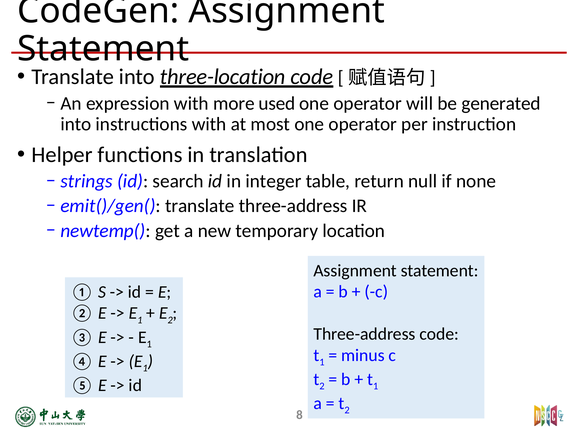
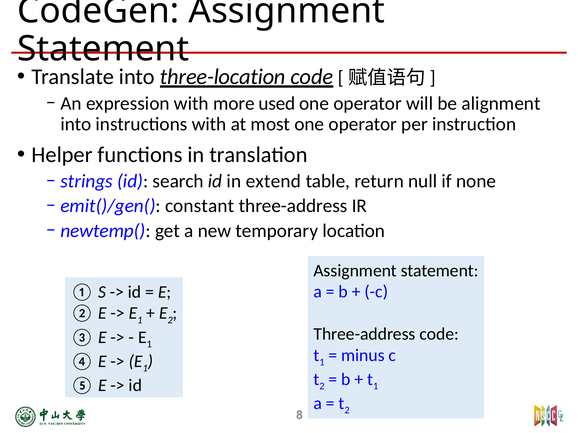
generated: generated -> alignment (501, 103)
integer: integer -> extend (273, 181)
emit()/gen( translate: translate -> constant (200, 206)
